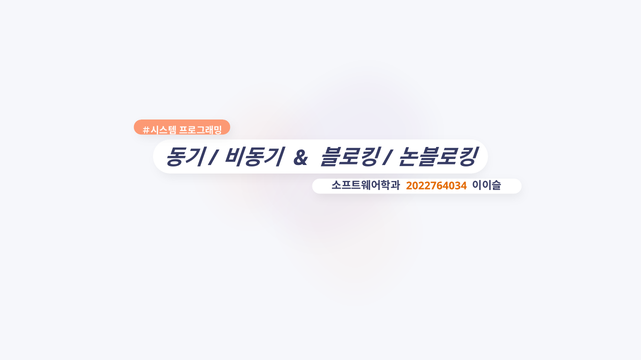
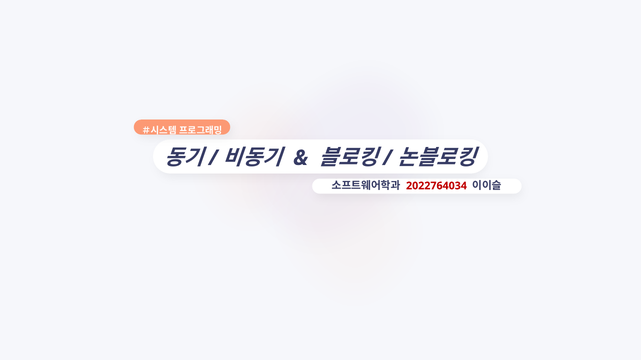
2022764034 colour: orange -> red (436, 186)
